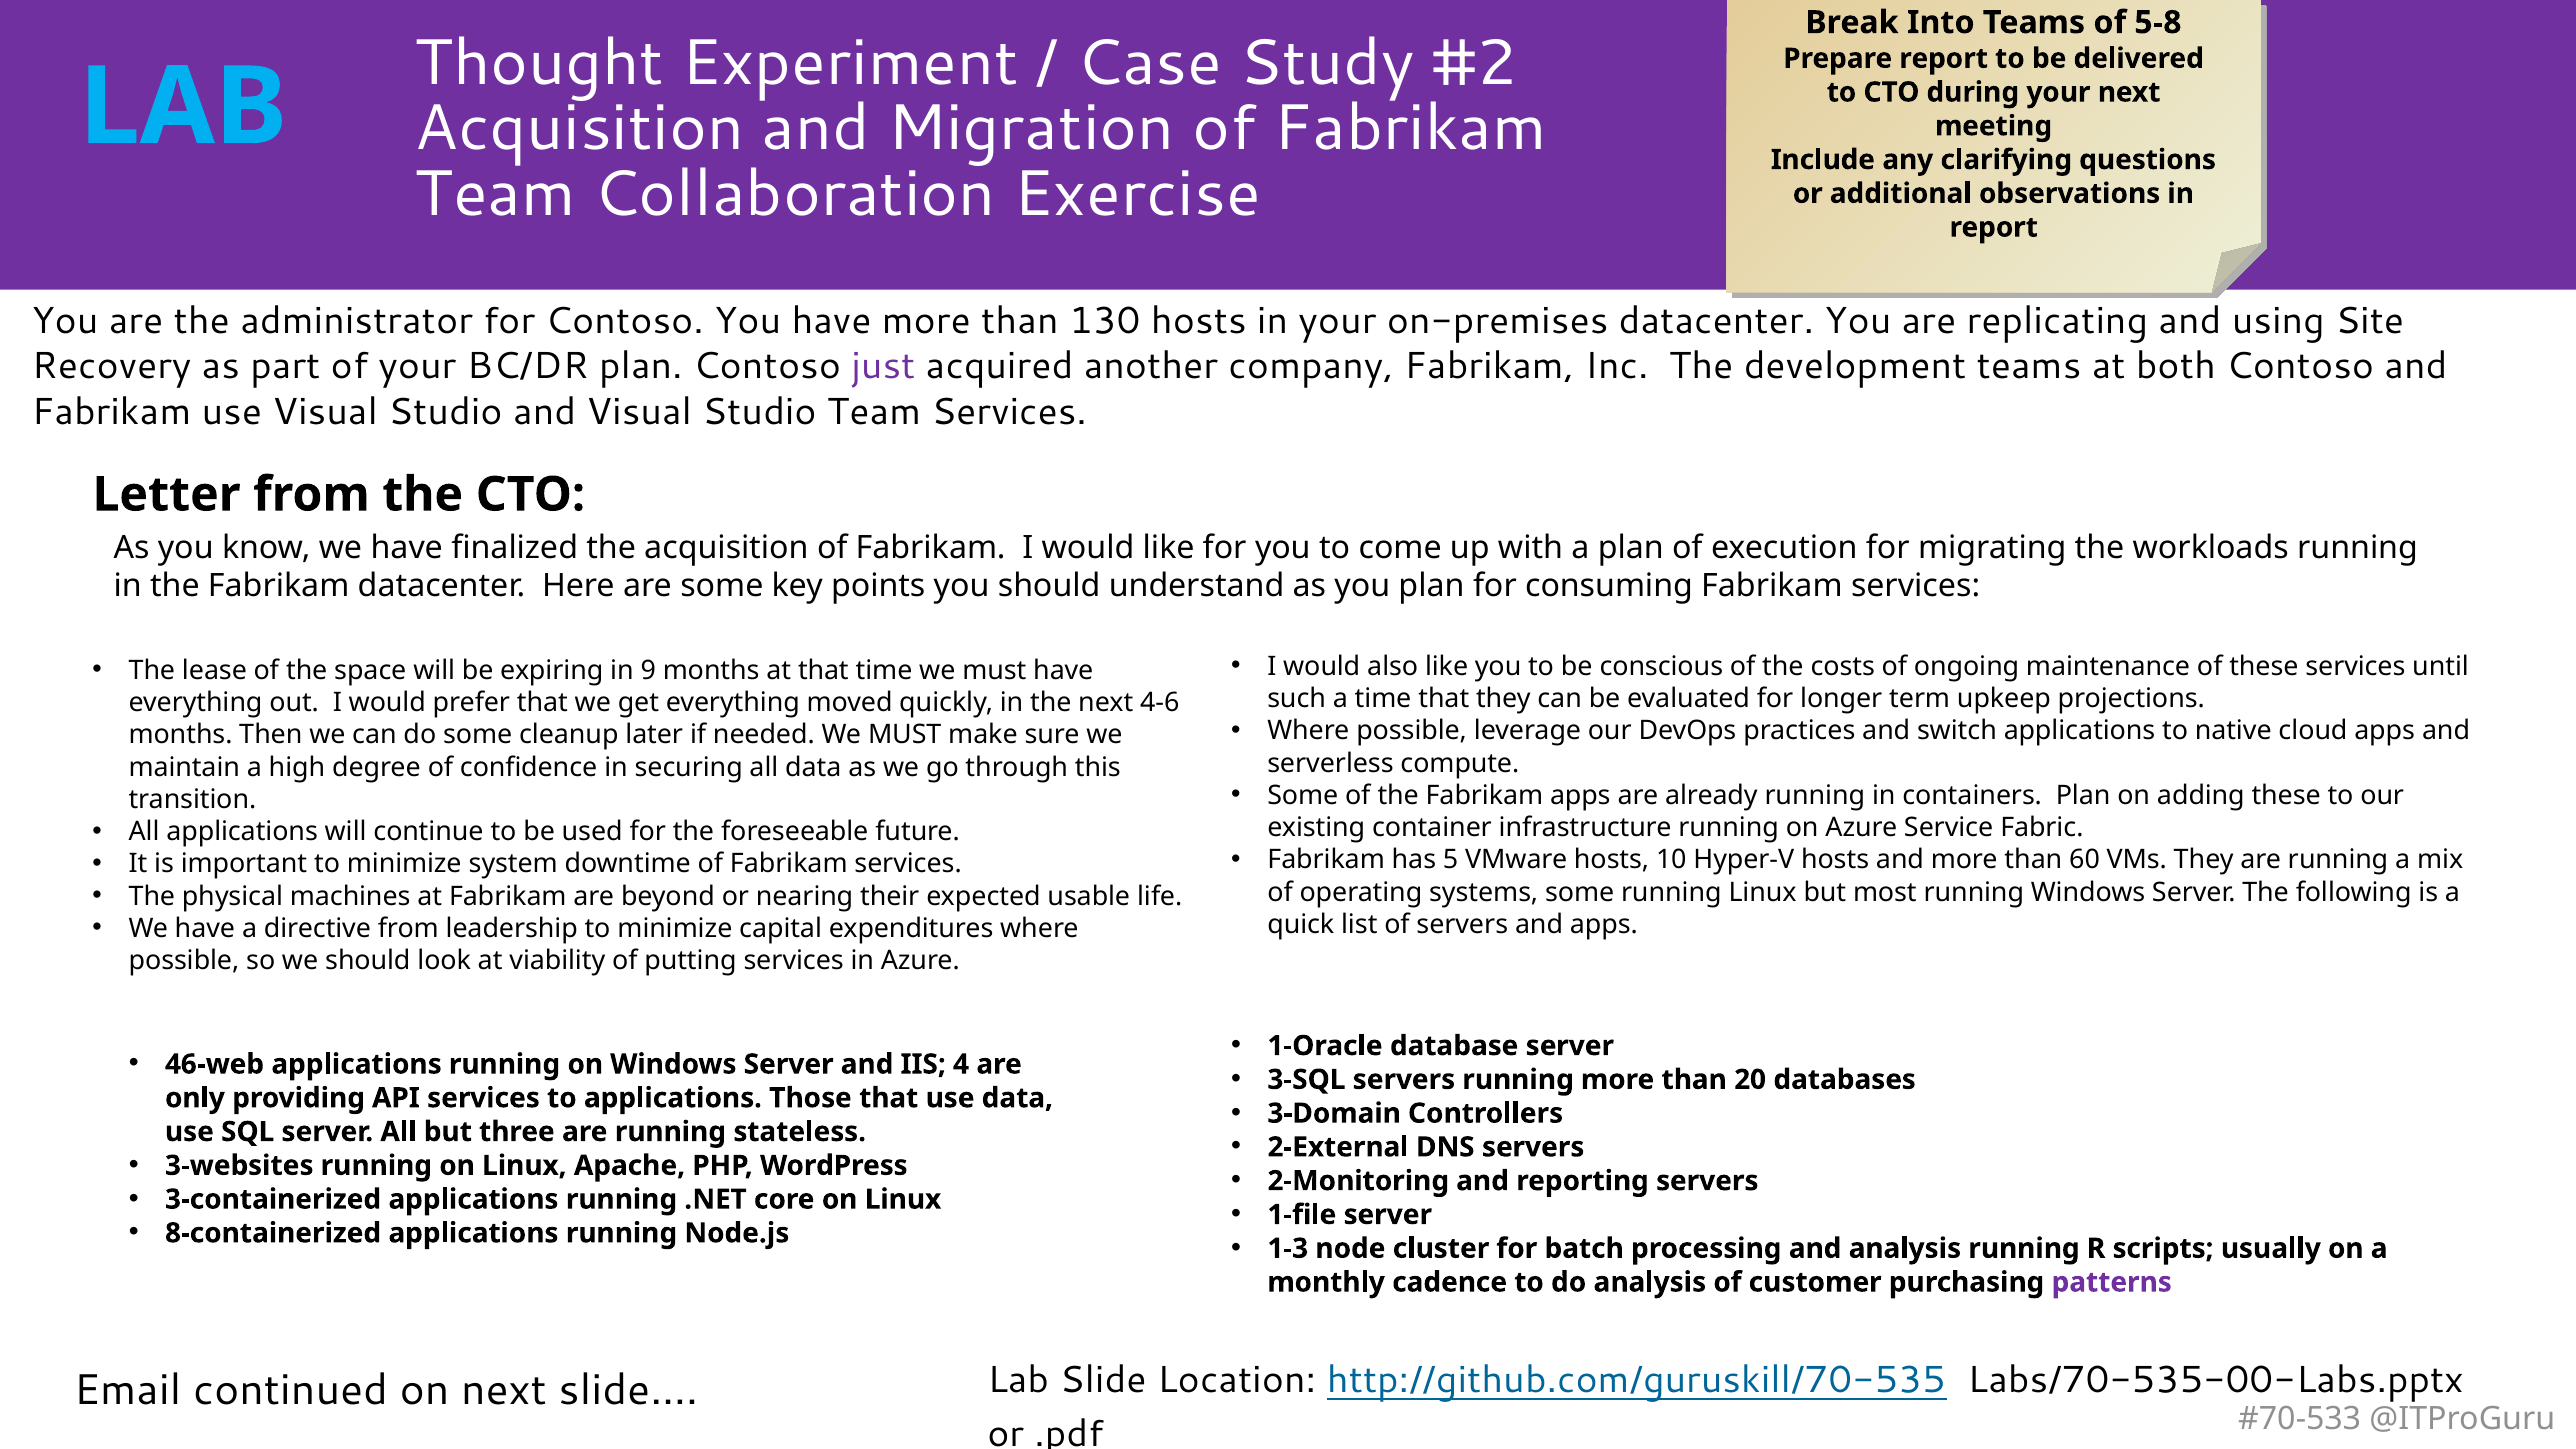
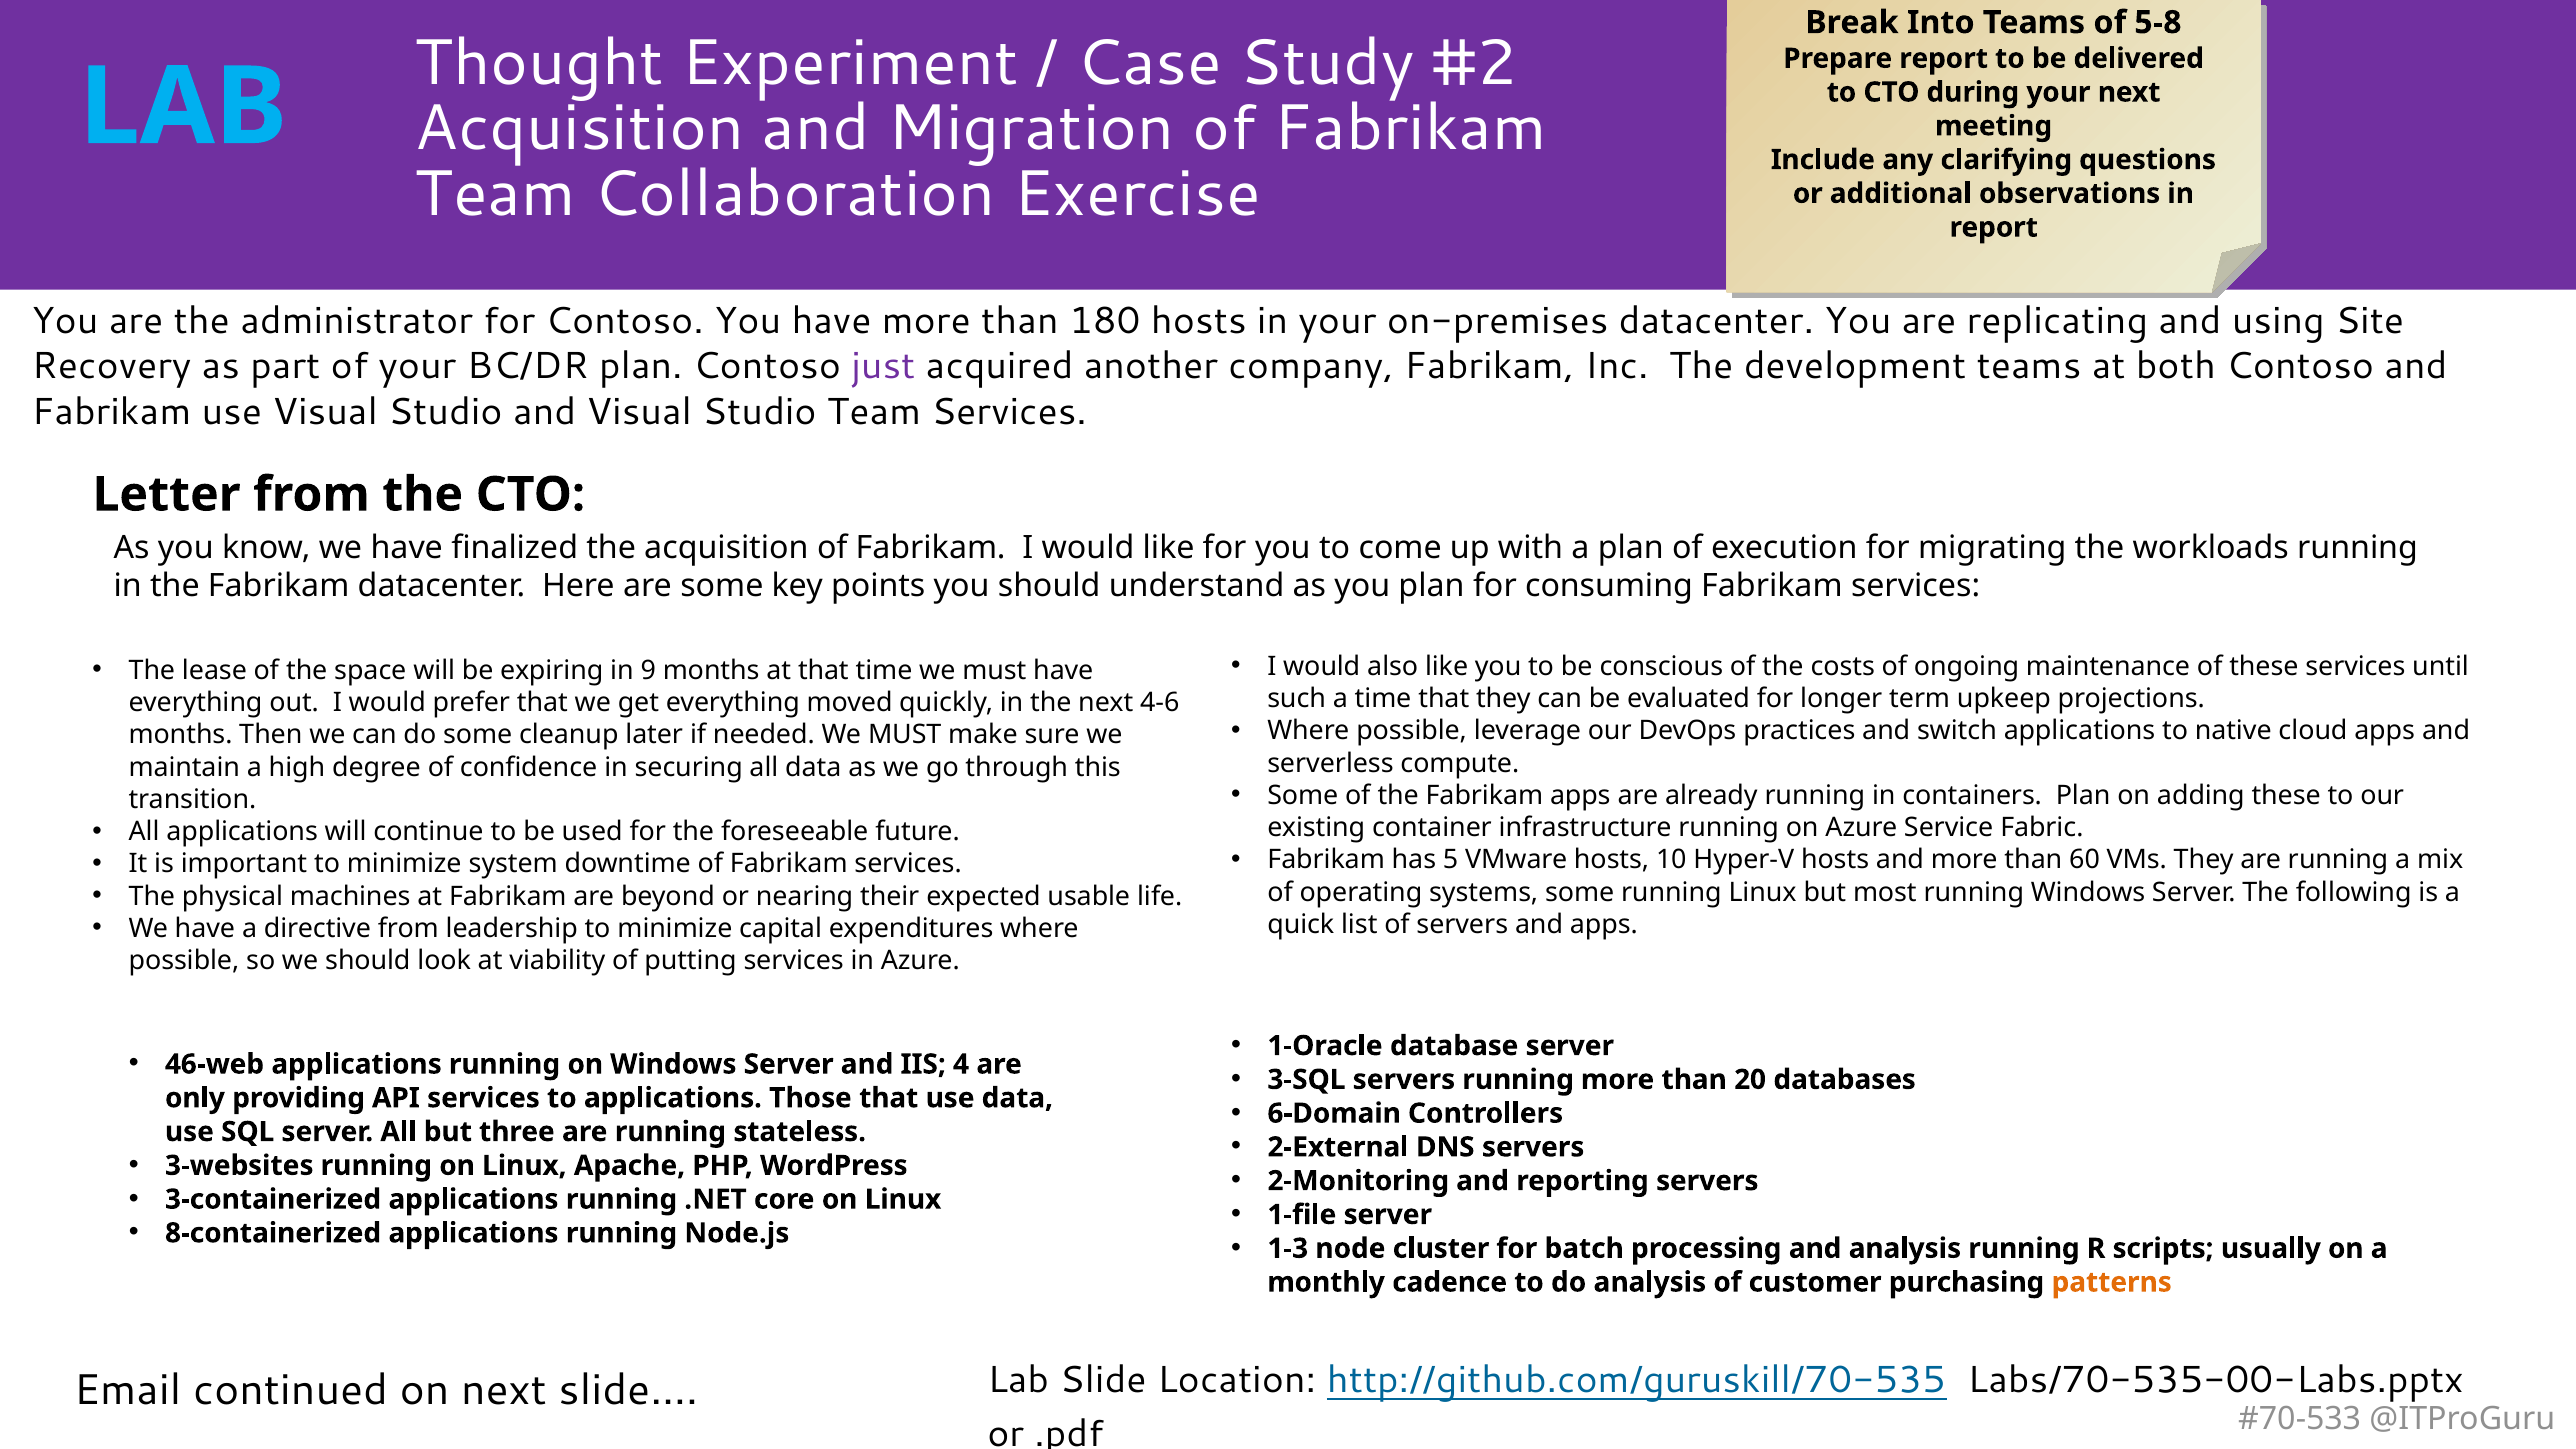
130: 130 -> 180 (1105, 321)
3-Domain: 3-Domain -> 6-Domain (1334, 1113)
patterns colour: purple -> orange (2112, 1282)
